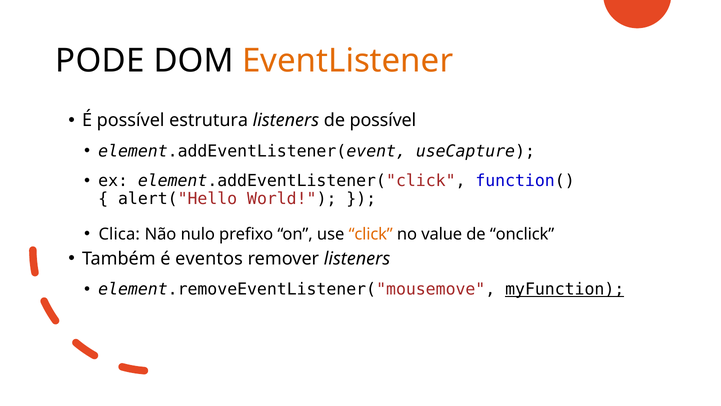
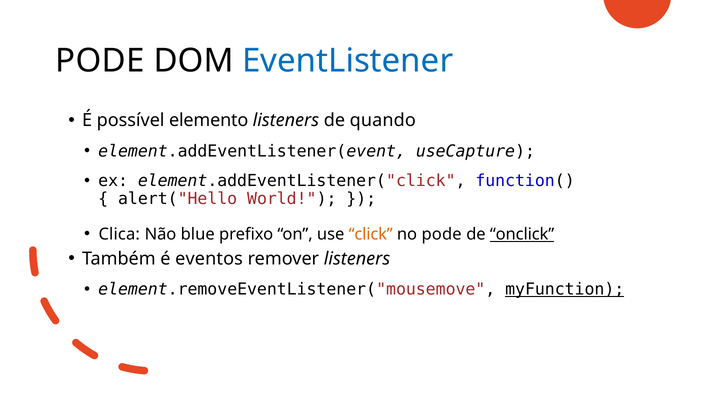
EventListener colour: orange -> blue (348, 61)
estrutura: estrutura -> elemento (209, 120)
de possível: possível -> quando (383, 120)
nulo: nulo -> blue (198, 234)
no value: value -> pode (442, 234)
onclick underline: none -> present (522, 234)
